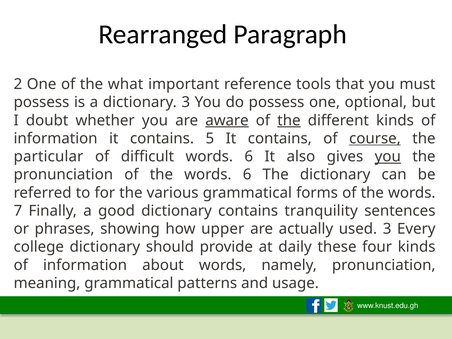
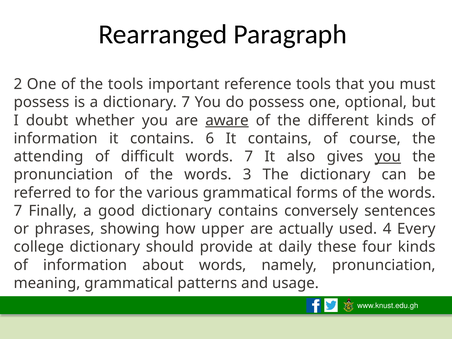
the what: what -> tools (126, 84)
dictionary 3: 3 -> 7 (186, 102)
the underline: present -> none (289, 120)
5: 5 -> 6 (210, 138)
course underline: present -> none (375, 138)
particular: particular -> attending (49, 157)
difficult words 6: 6 -> 7 (249, 157)
the words 6: 6 -> 3 (247, 175)
tranquility: tranquility -> conversely (321, 211)
used 3: 3 -> 4 (387, 229)
